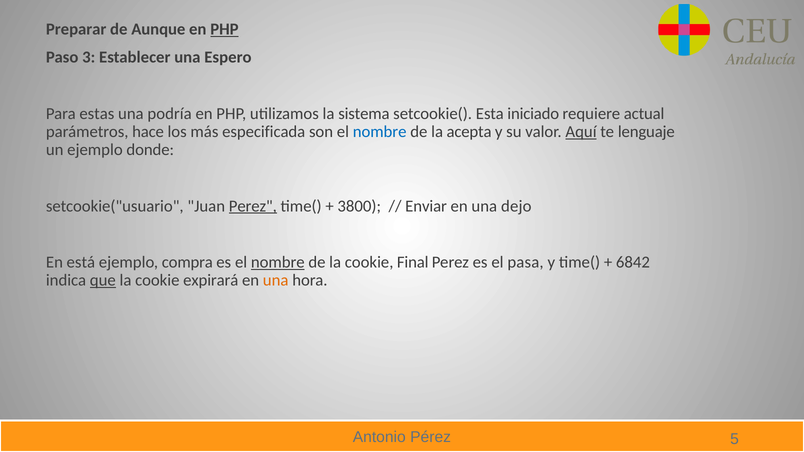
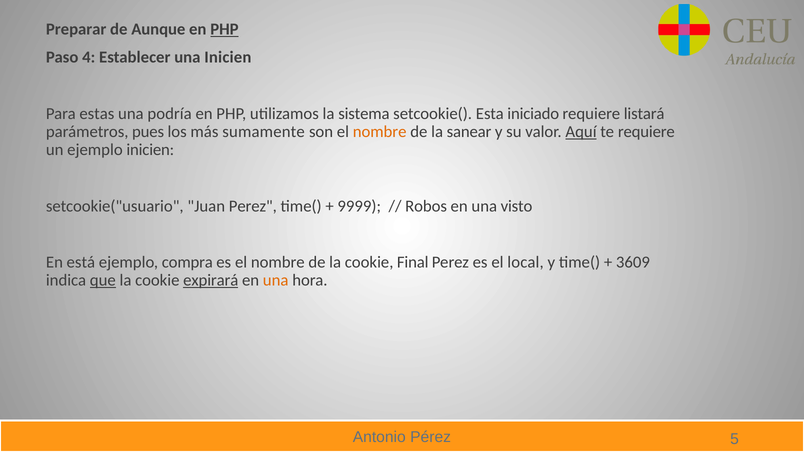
3: 3 -> 4 (89, 57)
una Espero: Espero -> Inicien (228, 57)
actual: actual -> listará (644, 114)
hace: hace -> pues (148, 132)
especificada: especificada -> sumamente (264, 132)
nombre colour: blue -> orange (380, 132)
acepta: acepta -> sanear (469, 132)
te lenguaje: lenguaje -> requiere (646, 132)
ejemplo donde: donde -> inicien (150, 150)
Perez underline: present -> none (253, 206)
3800: 3800 -> 9999 (359, 206)
Enviar: Enviar -> Robos (426, 206)
dejo: dejo -> visto (516, 206)
nombre underline: present -> none (278, 262)
pasa: pasa -> local (526, 262)
6842: 6842 -> 3609 (633, 262)
expirará underline: none -> present (211, 281)
